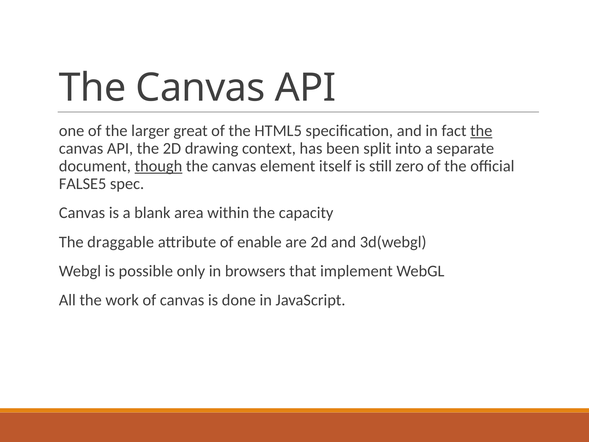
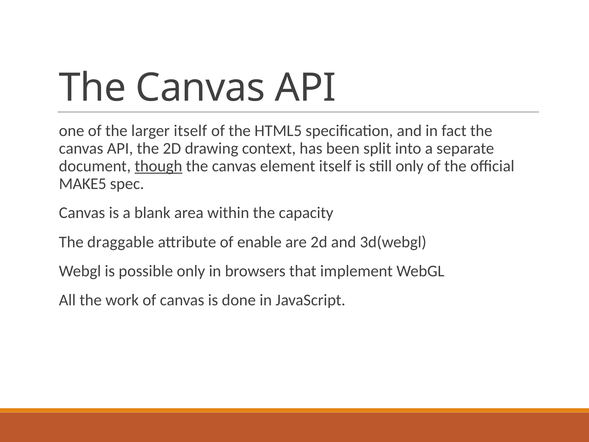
larger great: great -> itself (190, 131)
the underline: present -> none (481, 131)
still zero: zero -> only (410, 166)
FALSE5: FALSE5 -> MAKE5 (83, 184)
